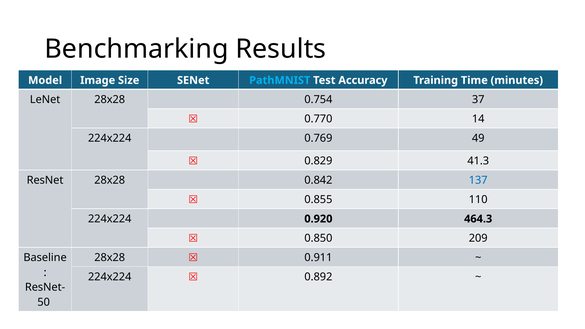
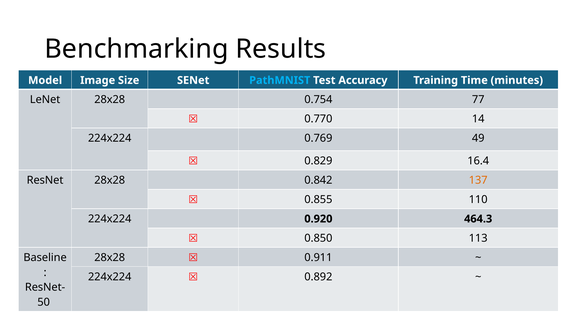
37: 37 -> 77 (478, 100)
41.3: 41.3 -> 16.4 (478, 161)
137 colour: blue -> orange (478, 180)
209: 209 -> 113 (478, 238)
